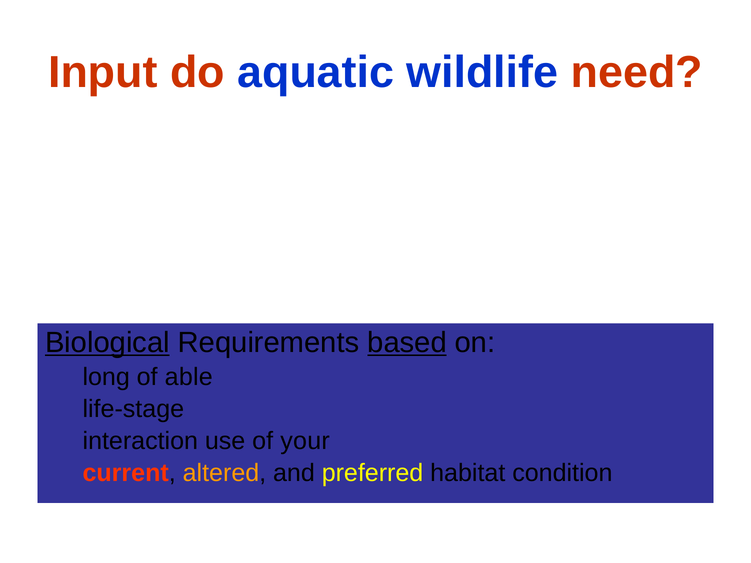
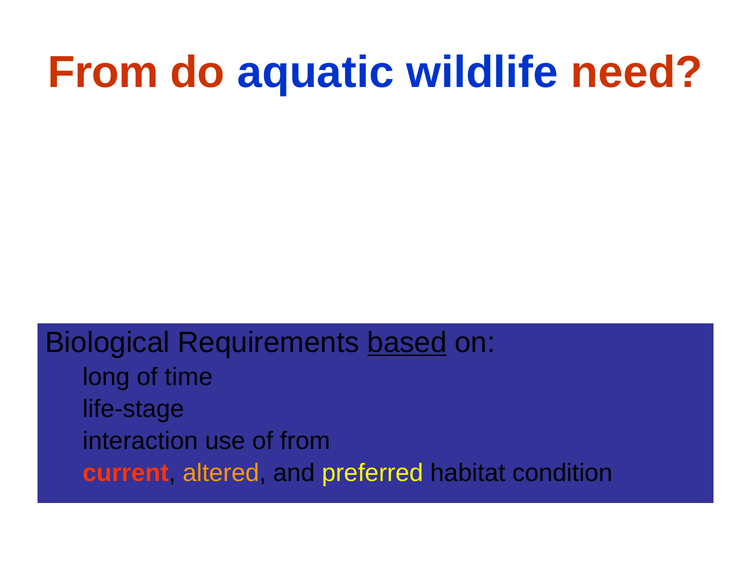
Input: Input -> From (103, 73)
Biological underline: present -> none (107, 343)
able: able -> time (189, 377)
of your: your -> from (305, 441)
